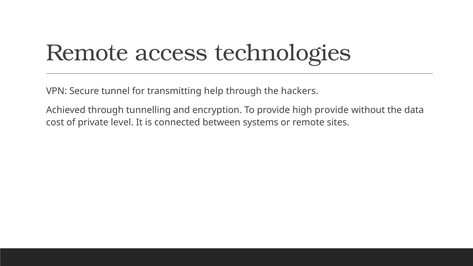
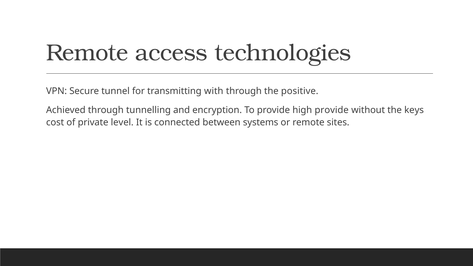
help: help -> with (214, 91)
hackers: hackers -> positive (300, 91)
data: data -> keys (414, 110)
